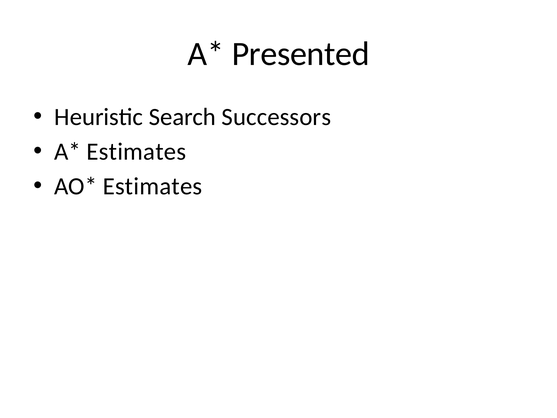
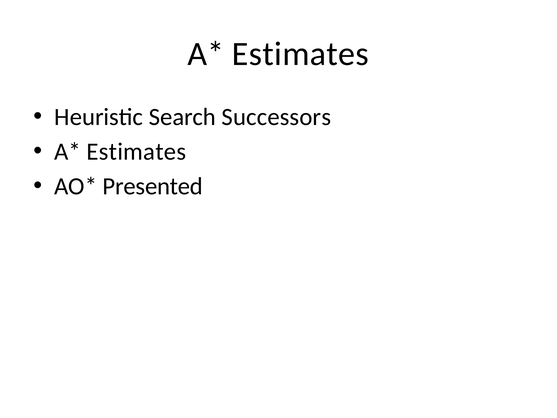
Presented: Presented -> Estimates (300, 54)
Estimates: Estimates -> Presented (153, 186)
